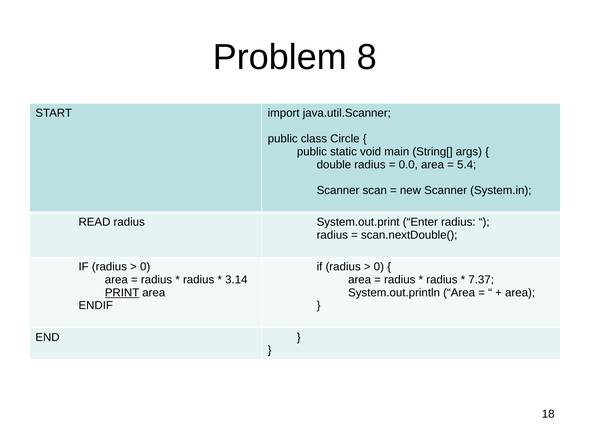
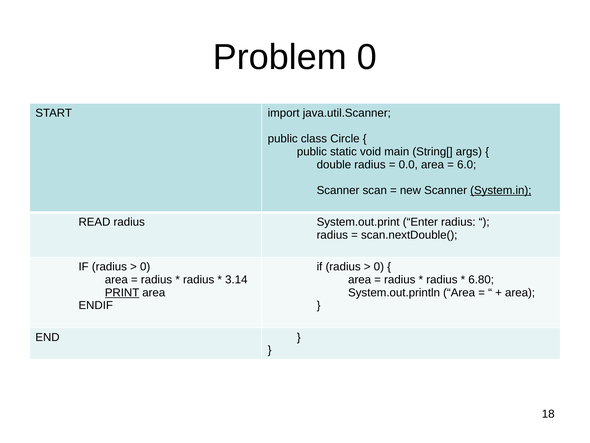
Problem 8: 8 -> 0 (367, 57)
5.4: 5.4 -> 6.0 (467, 164)
System.in underline: none -> present (501, 190)
7.37: 7.37 -> 6.80 (481, 279)
